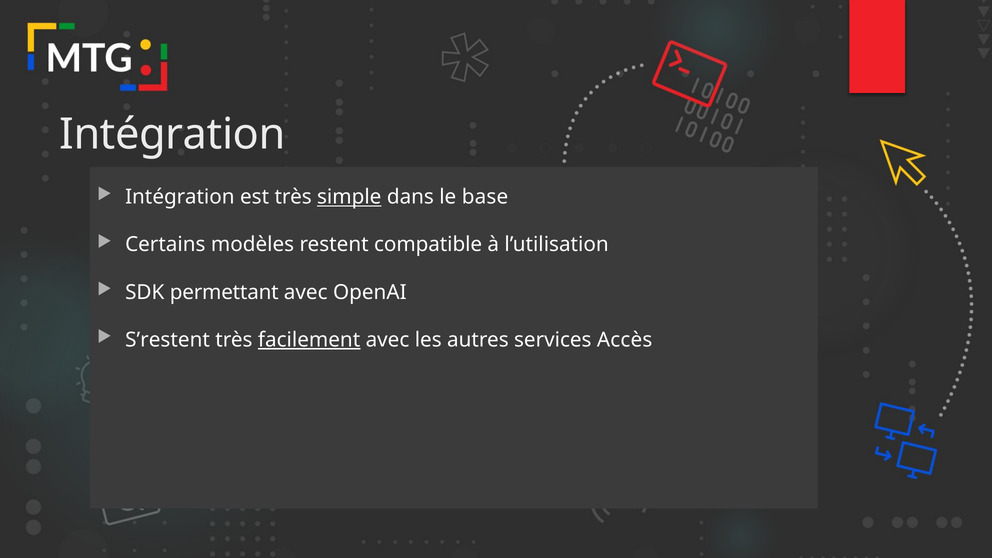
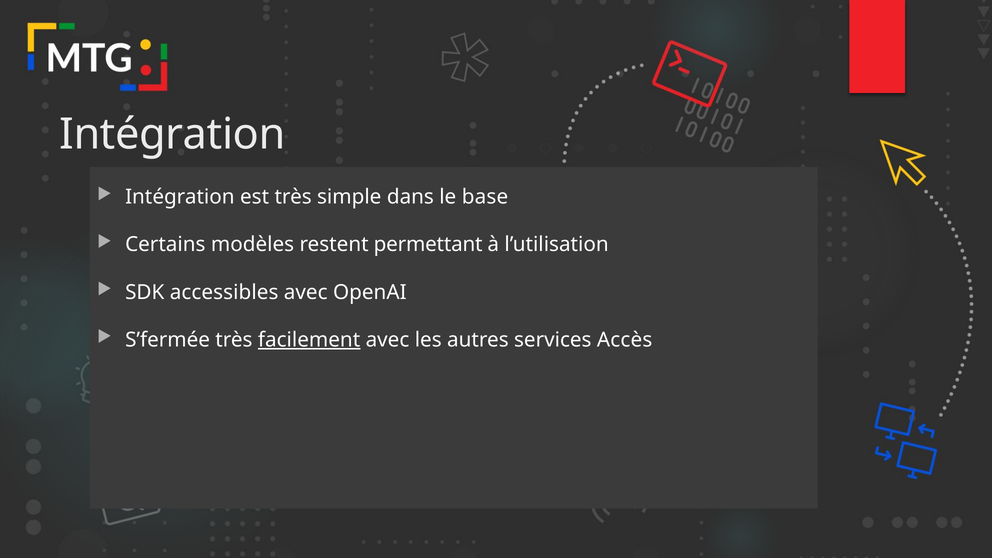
simple underline: present -> none (349, 197)
compatible: compatible -> permettant (428, 245)
permettant: permettant -> accessibles (224, 292)
S’restent: S’restent -> S’fermée (168, 340)
